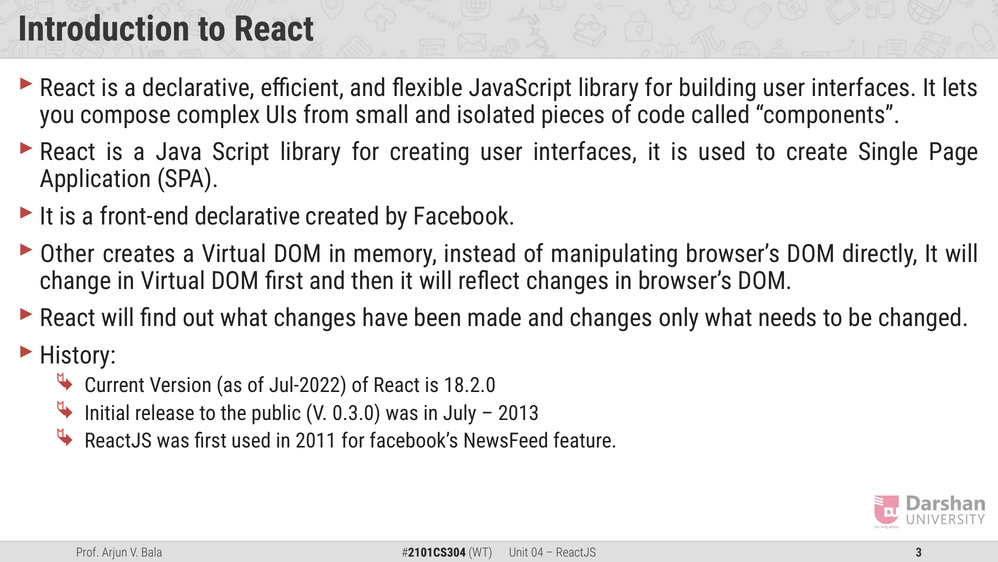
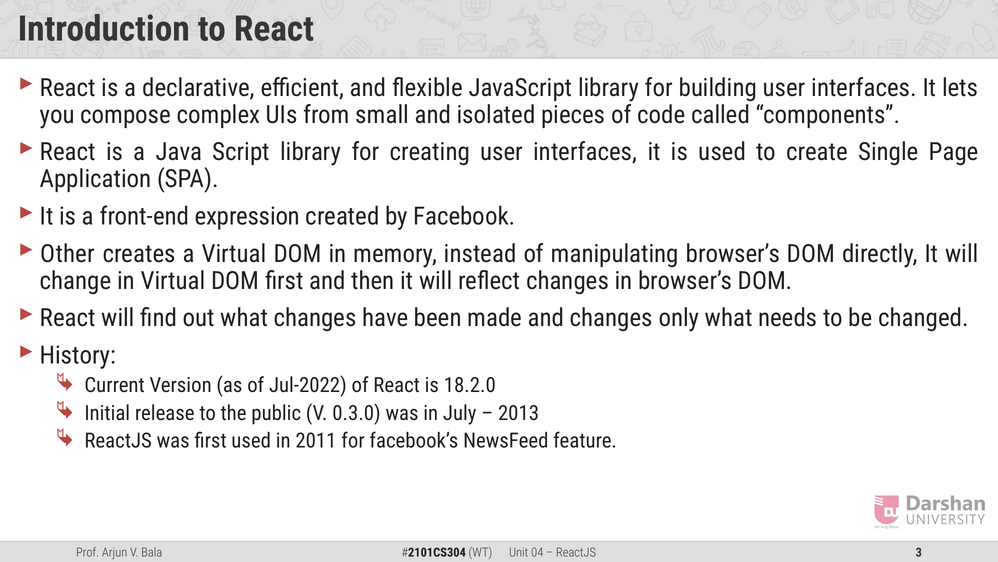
front-end declarative: declarative -> expression (247, 216)
